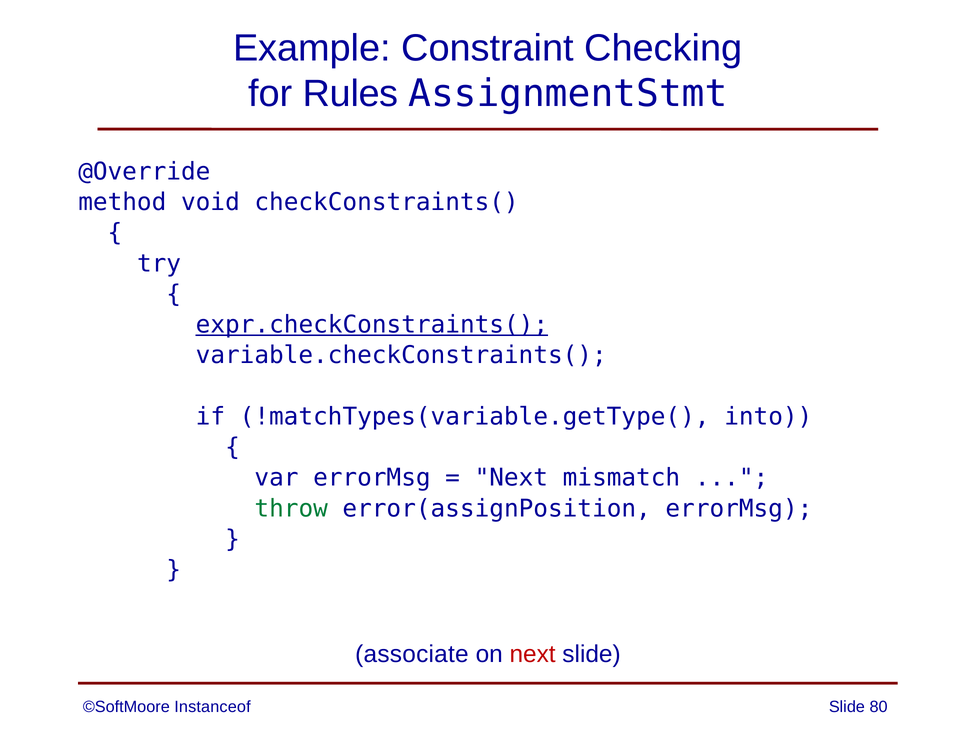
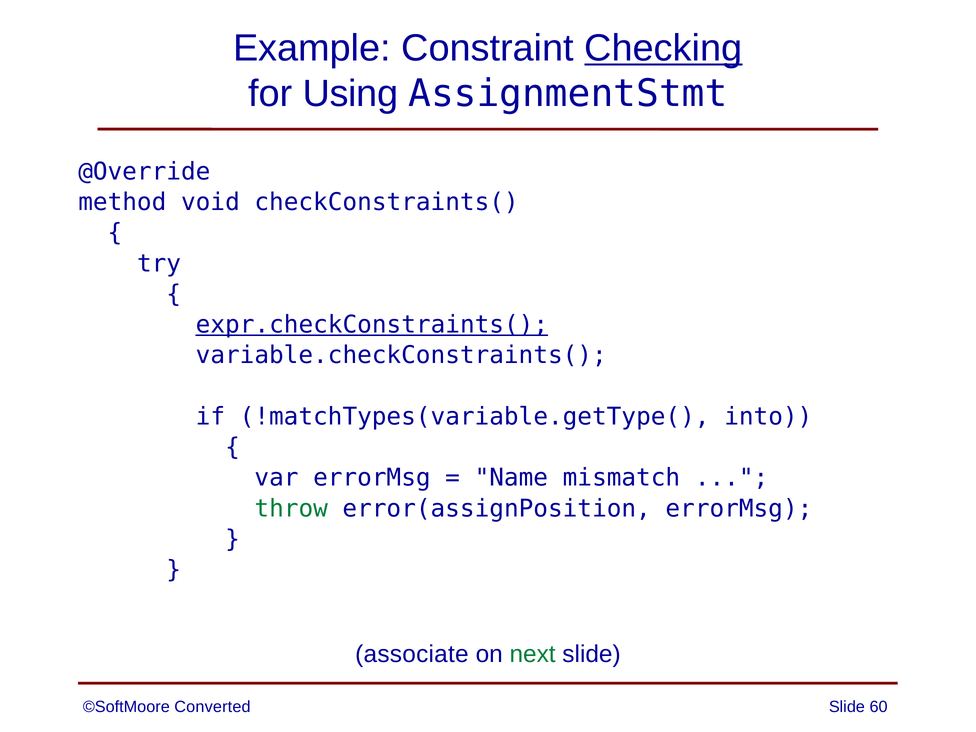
Checking underline: none -> present (663, 48)
Rules: Rules -> Using (351, 94)
Next: Next -> Name (511, 478)
next colour: red -> green (533, 654)
Instanceof: Instanceof -> Converted (212, 707)
80: 80 -> 60 (879, 707)
